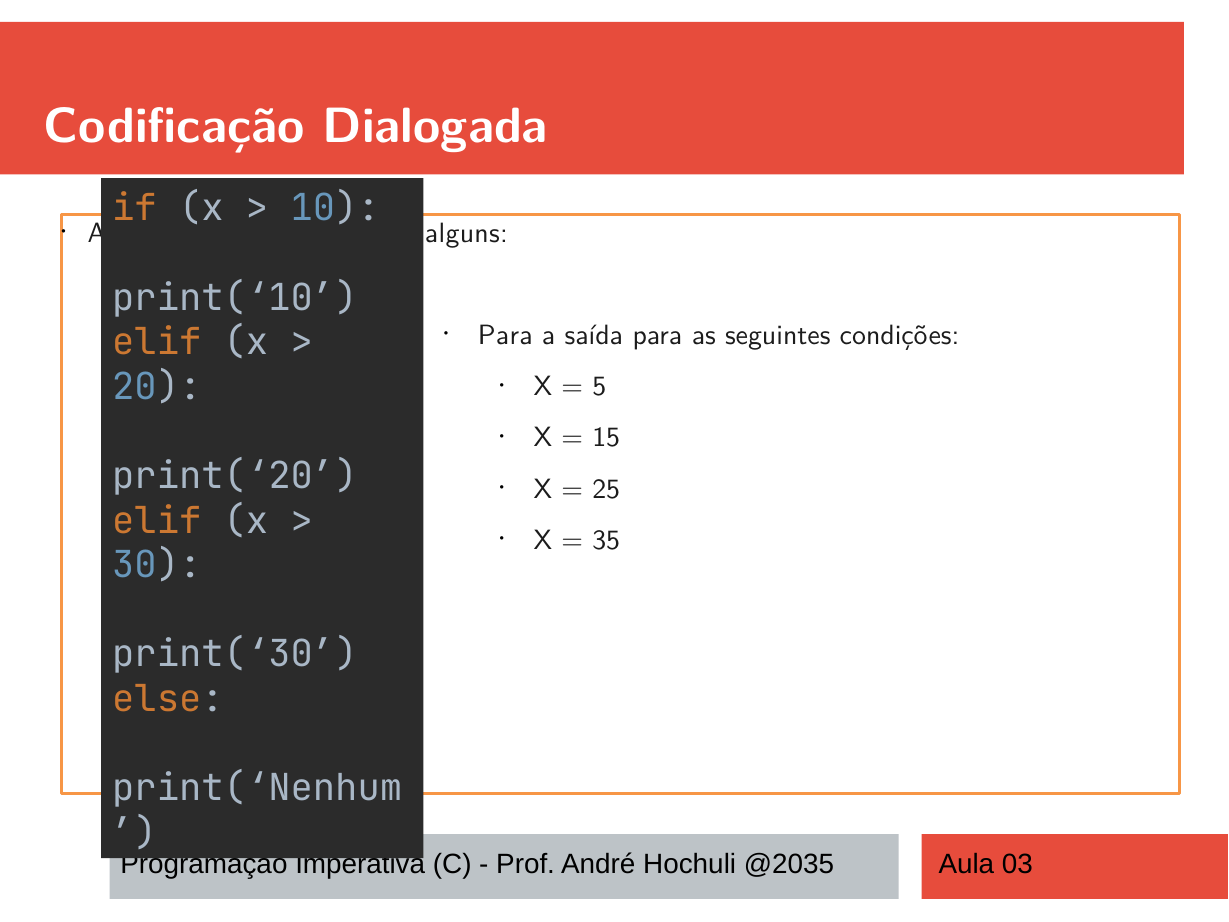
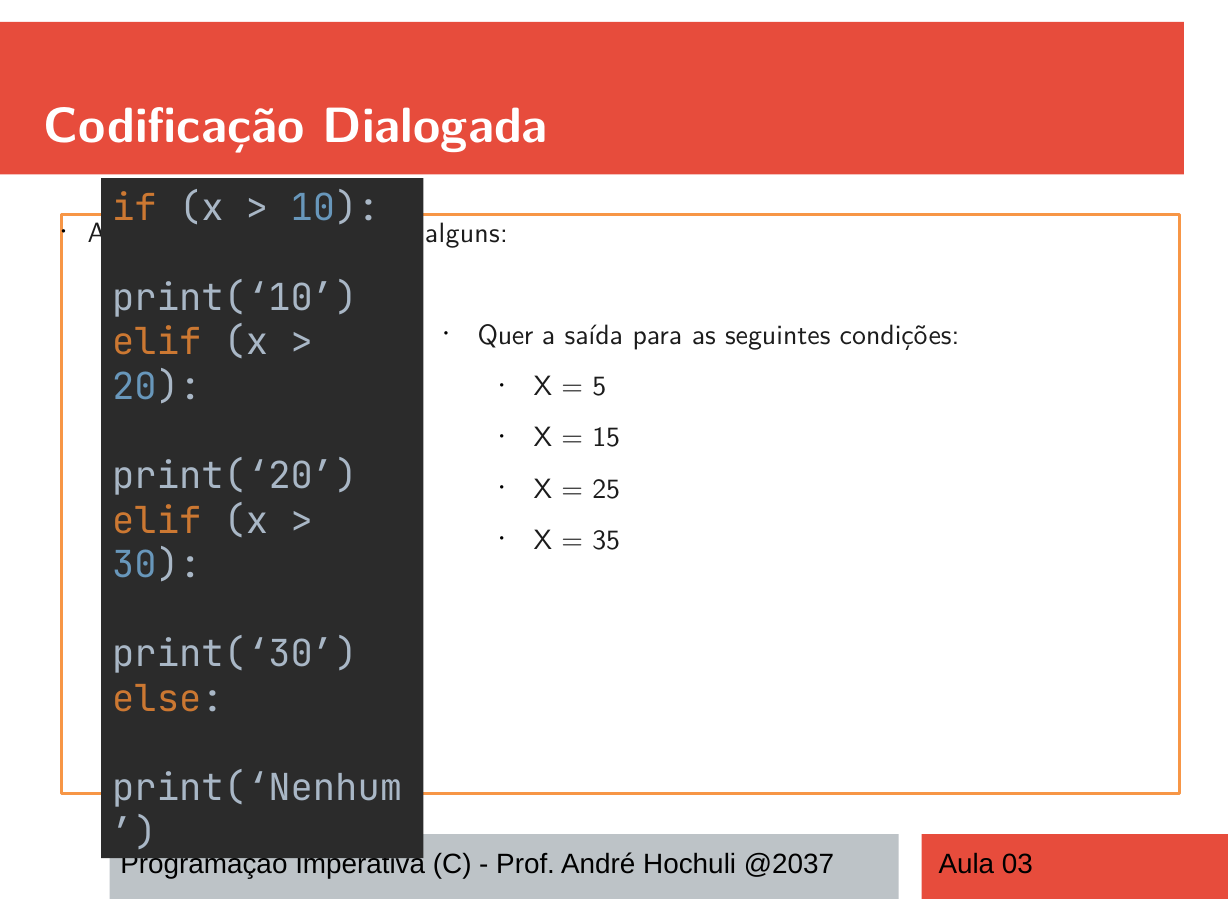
Para: Para -> Quer (506, 335)
@2035: @2035 -> @2037 (789, 864)
